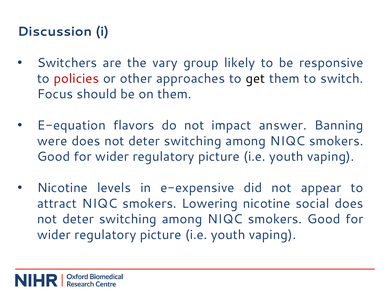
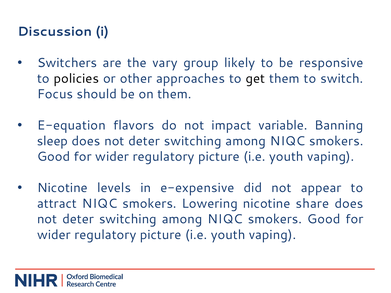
policies colour: red -> black (76, 79)
answer: answer -> variable (283, 126)
were: were -> sleep (52, 141)
social: social -> share (312, 204)
